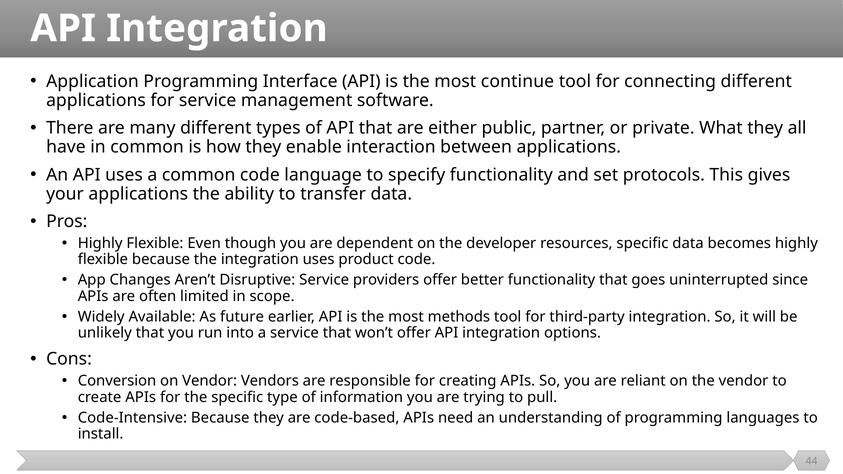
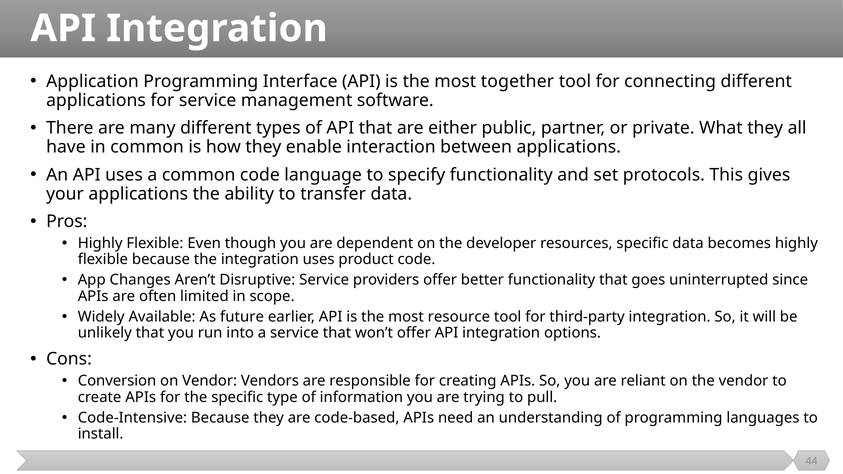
continue: continue -> together (517, 81)
methods: methods -> resource (459, 317)
